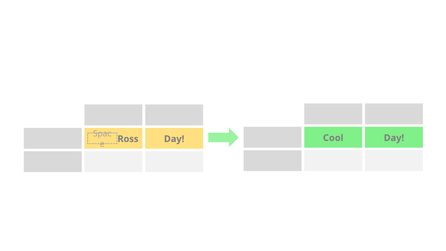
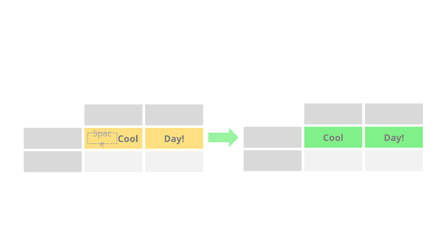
Ross: Ross -> Cool (128, 139)
